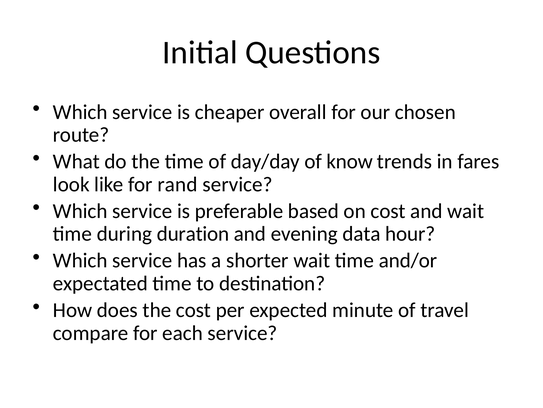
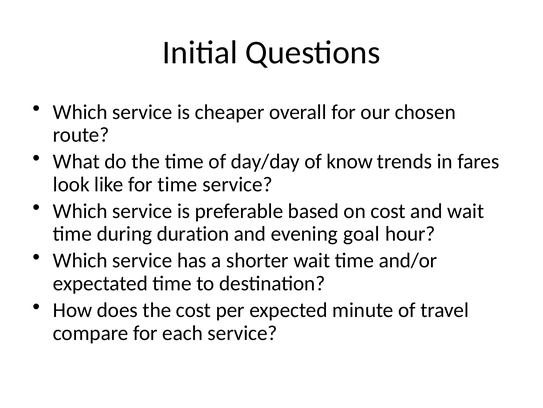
for rand: rand -> time (178, 184)
data: data -> goal (361, 234)
